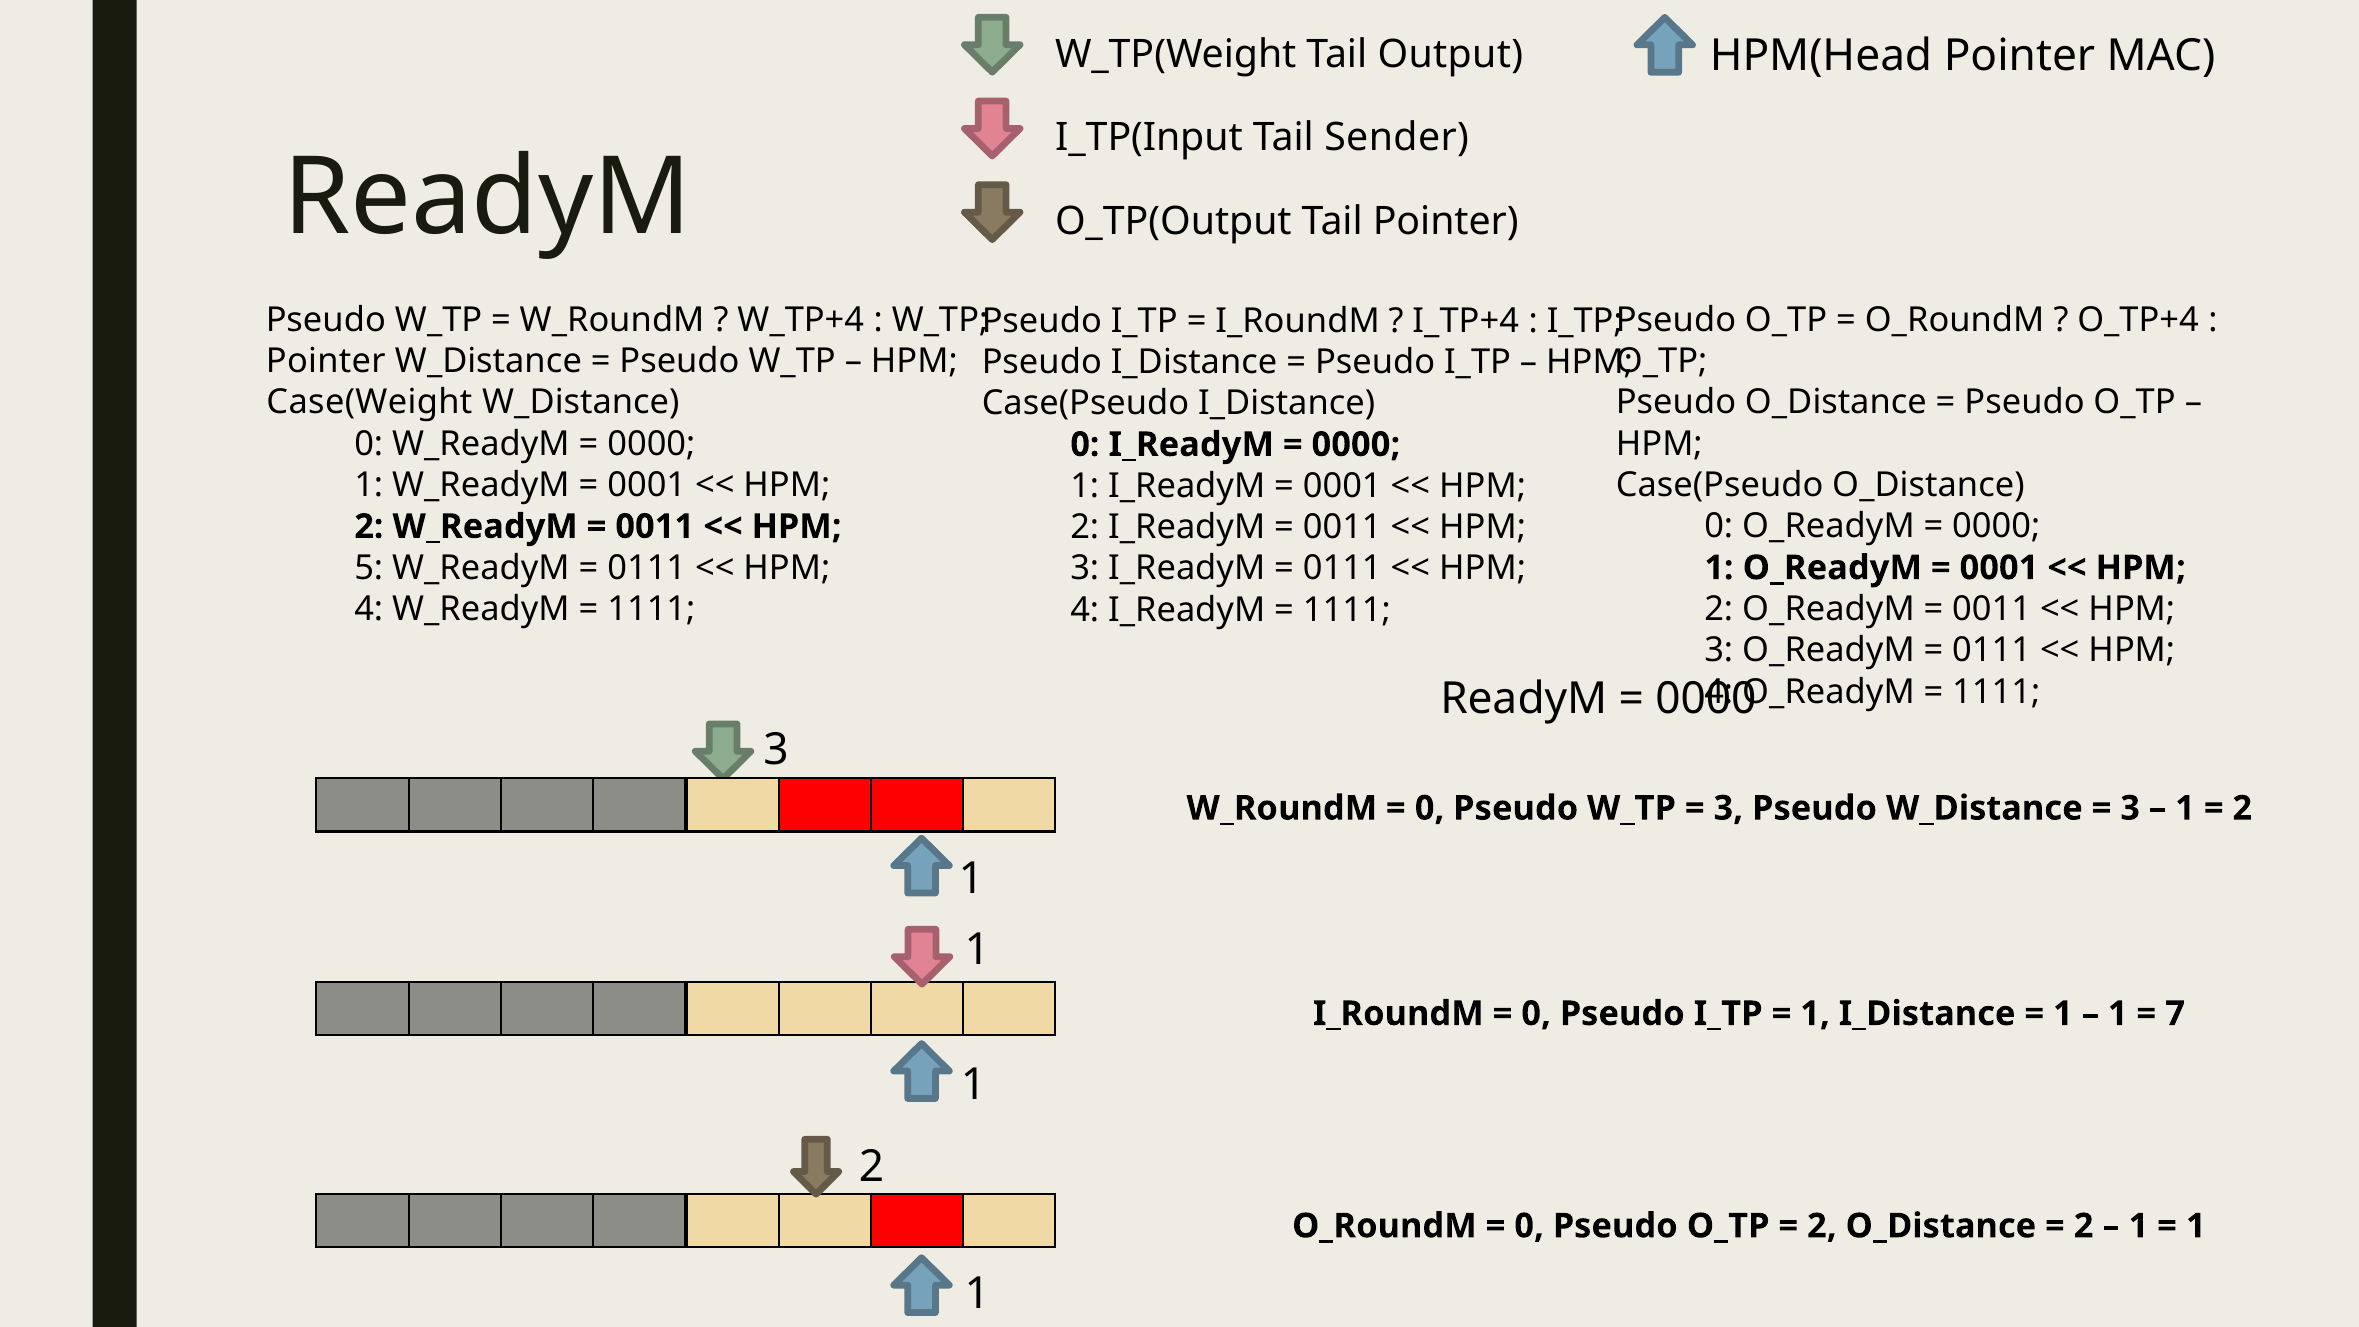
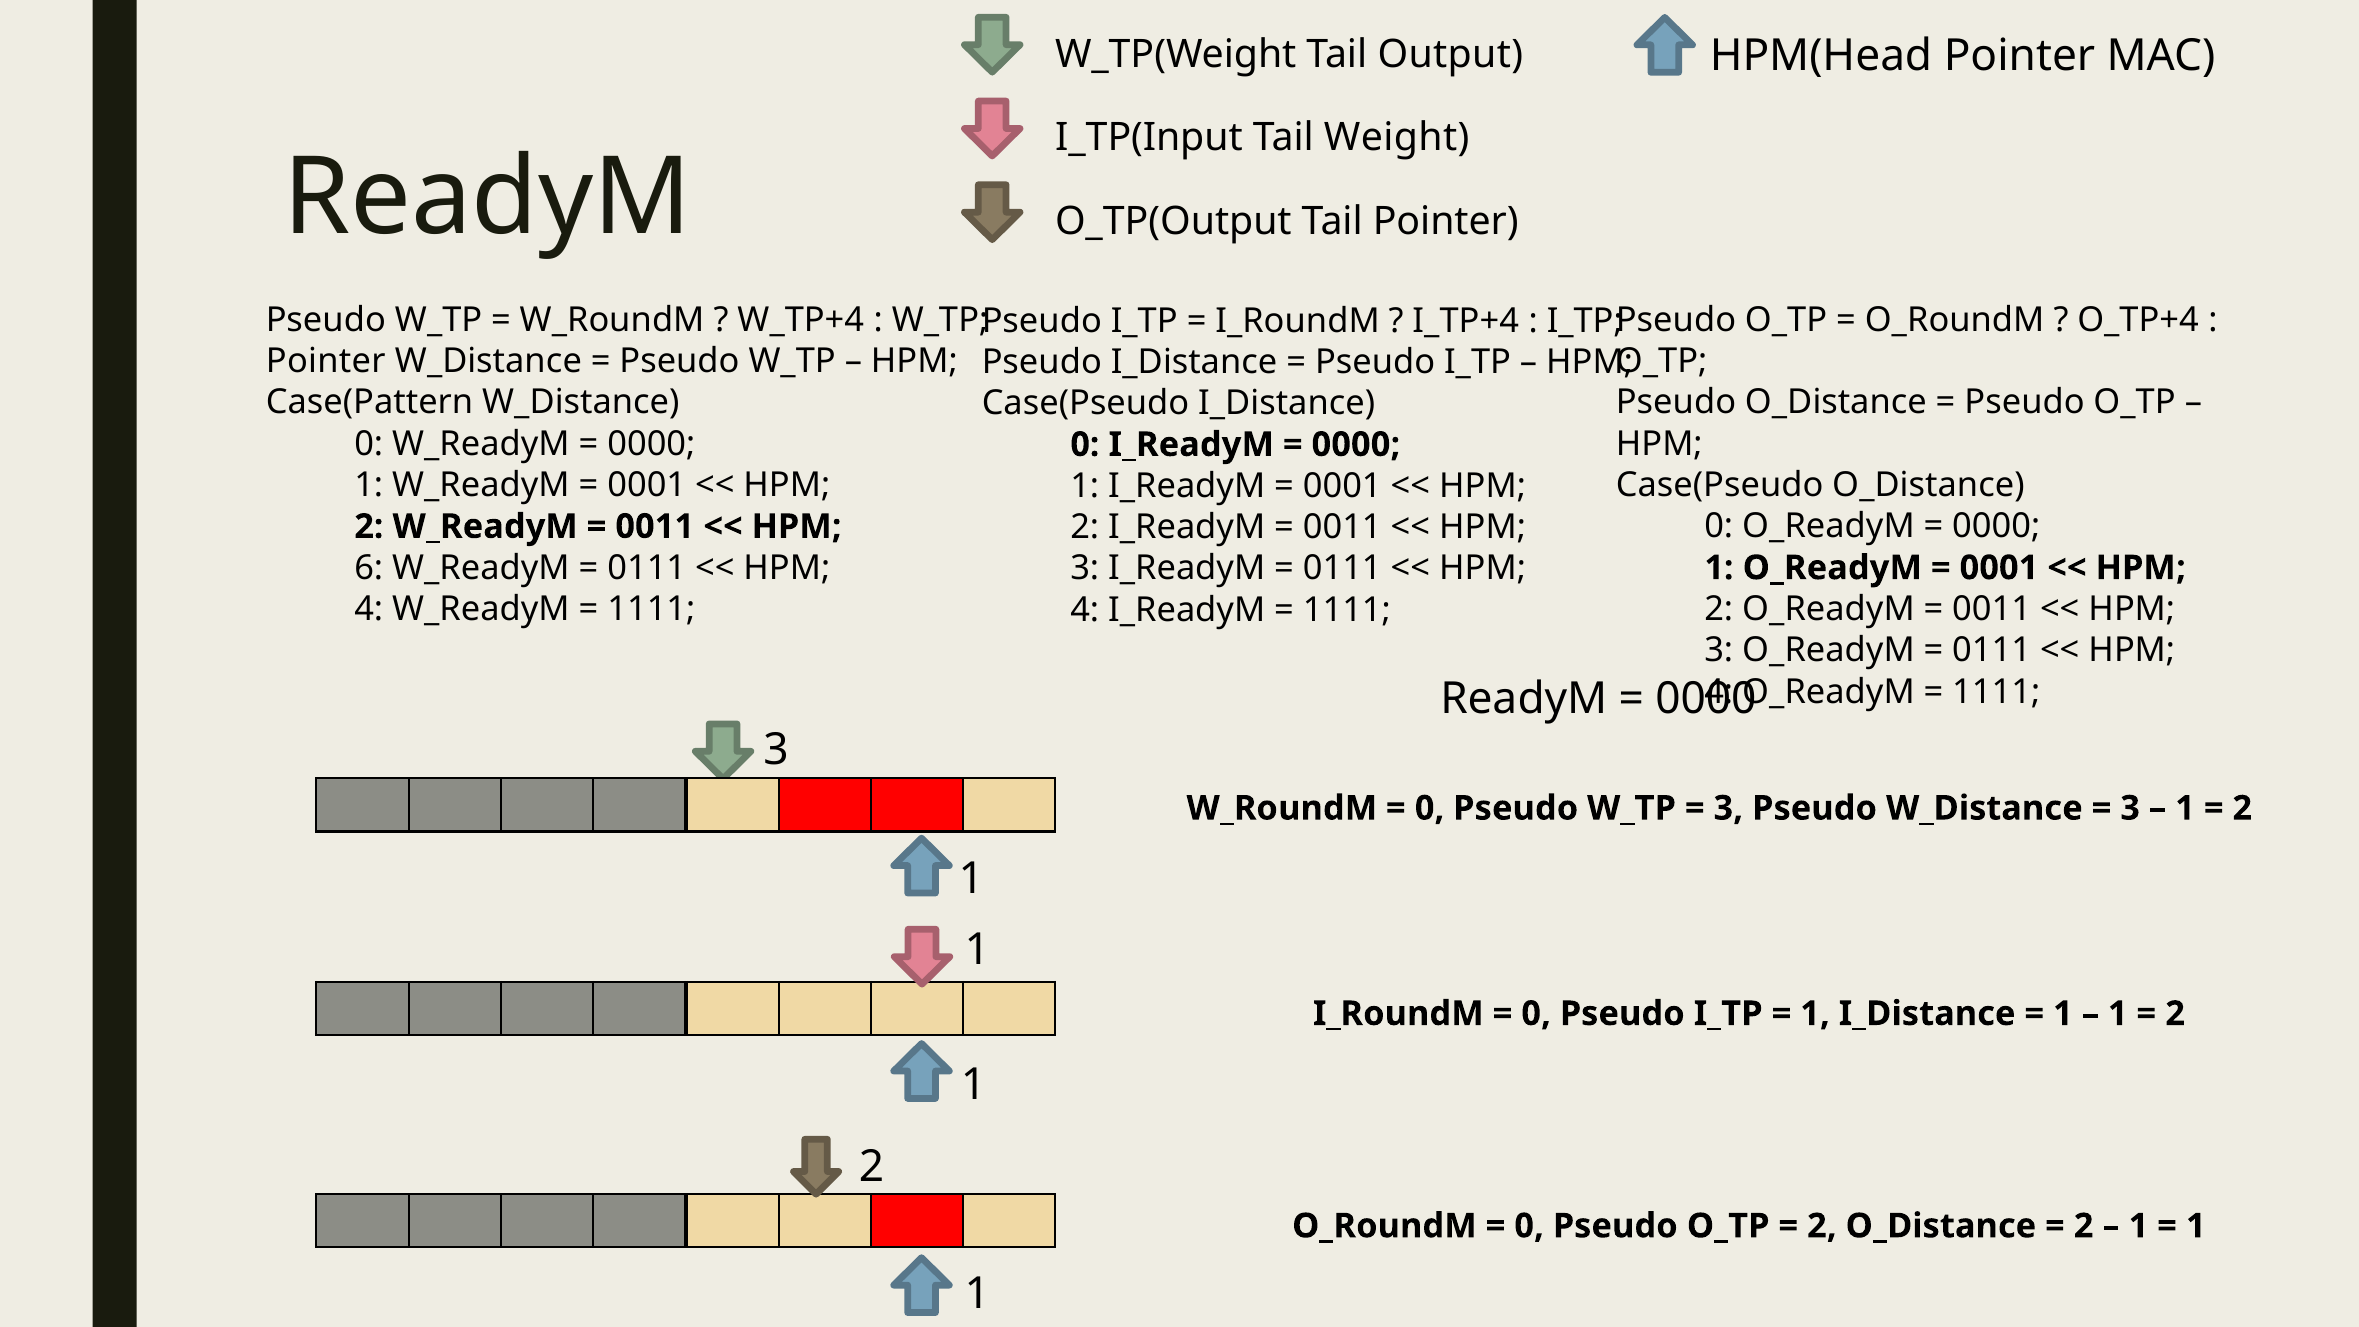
Sender: Sender -> Weight (1397, 138)
Case(Weight: Case(Weight -> Case(Pattern (370, 403)
5: 5 -> 6 (369, 568)
7: 7 -> 2 (2175, 1014)
